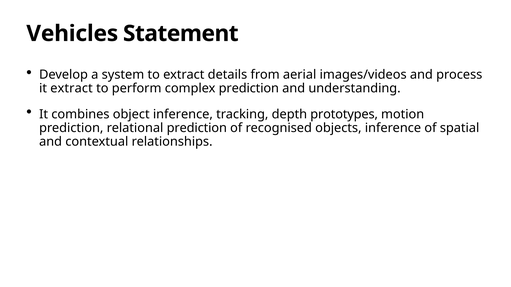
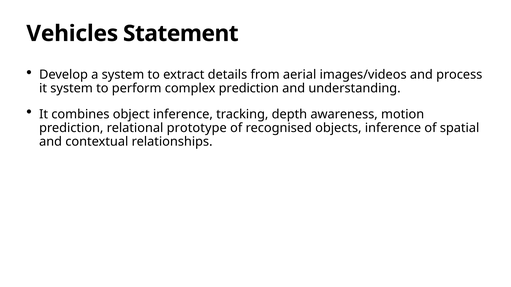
it extract: extract -> system (72, 89)
prototypes: prototypes -> awareness (344, 114)
relational prediction: prediction -> prototype (197, 128)
